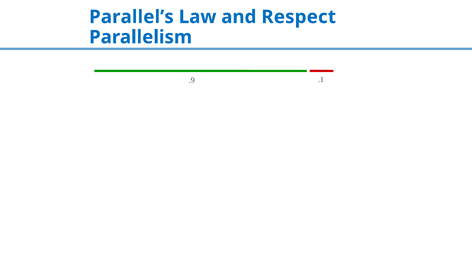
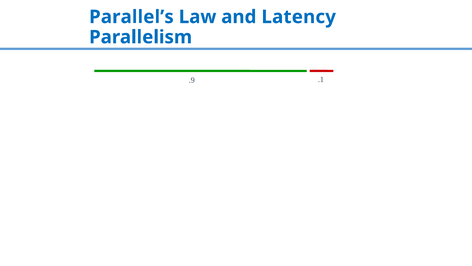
Respect: Respect -> Latency (299, 17)
